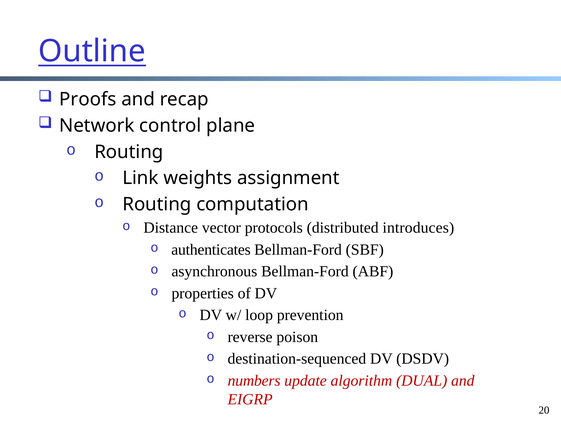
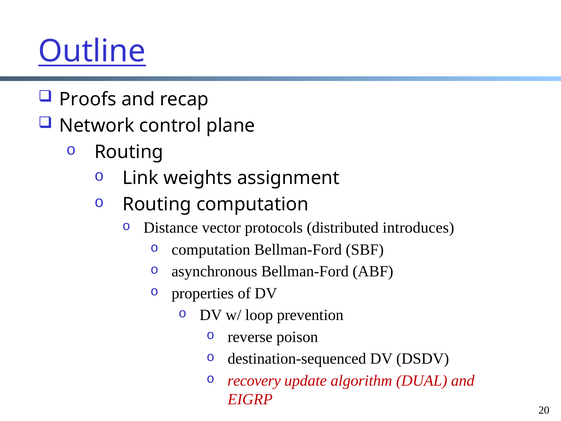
authenticates: authenticates -> computation (211, 249)
numbers: numbers -> recovery (254, 380)
